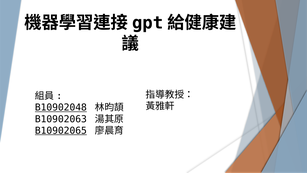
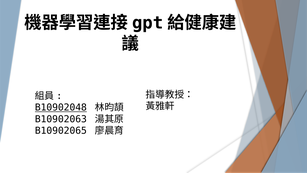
B10902065 underline: present -> none (61, 130)
